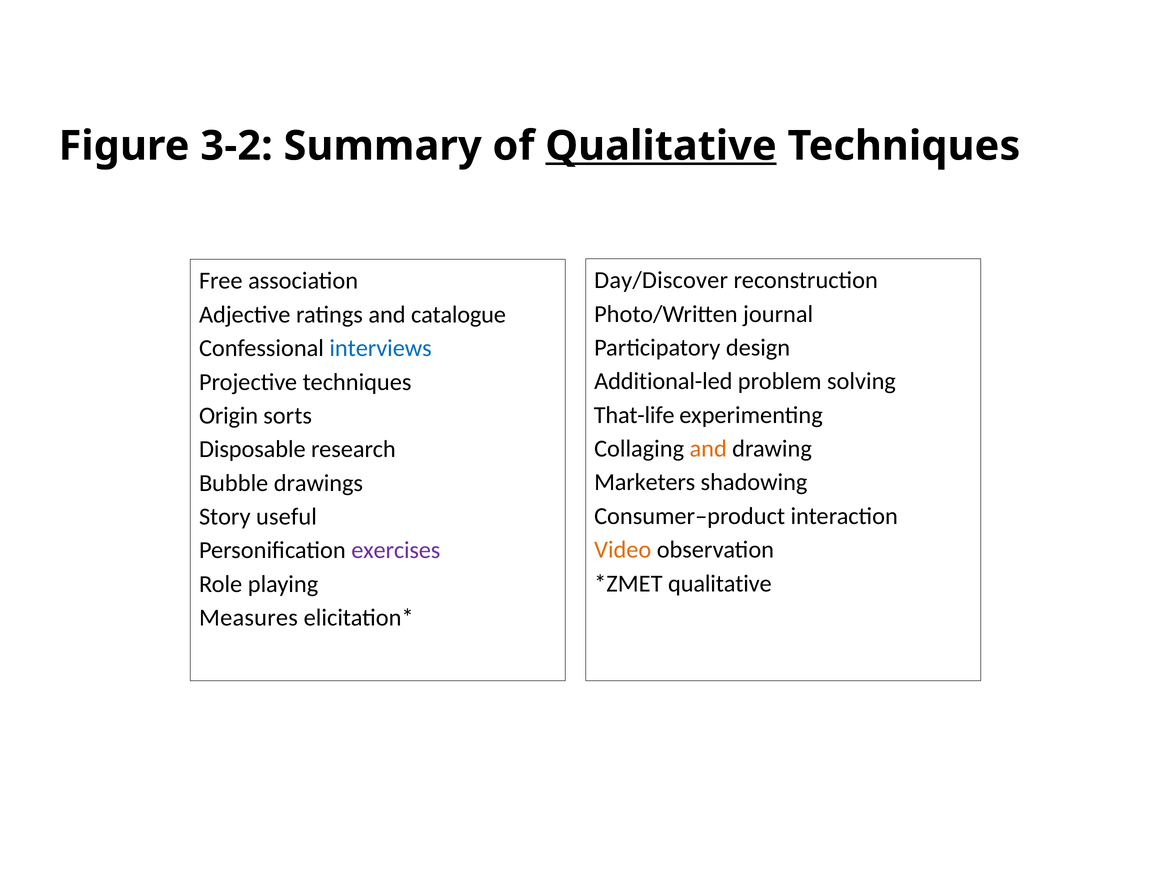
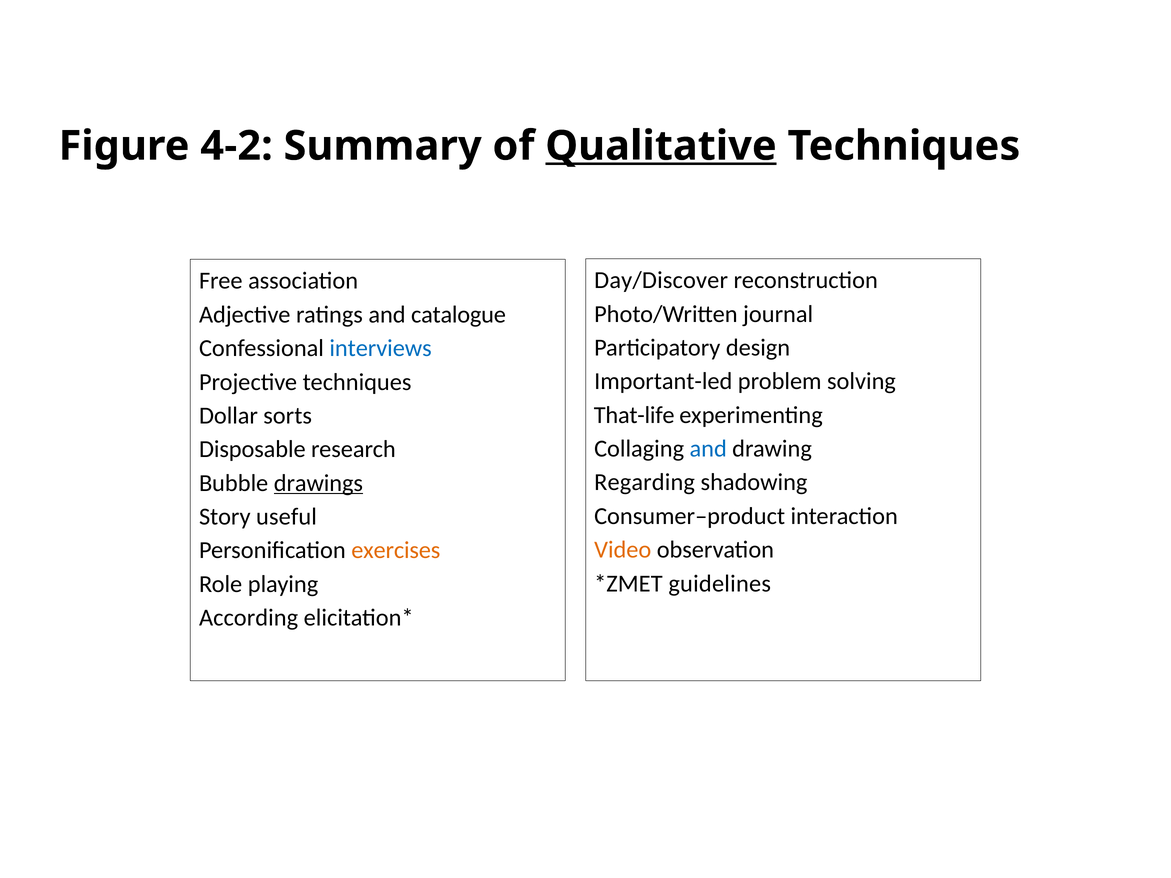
3-2: 3-2 -> 4-2 (237, 146)
Additional-led: Additional-led -> Important-led (663, 381)
Origin: Origin -> Dollar (228, 416)
and colour: orange -> blue (708, 449)
Marketers: Marketers -> Regarding (645, 483)
drawings underline: none -> present (318, 483)
exercises colour: purple -> orange (396, 551)
T qualitative: qualitative -> guidelines (720, 584)
Measures: Measures -> According (249, 618)
